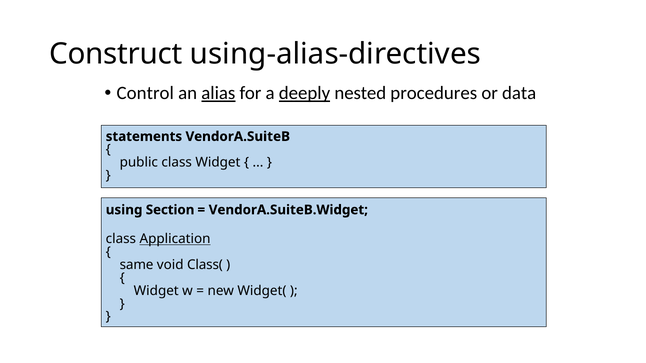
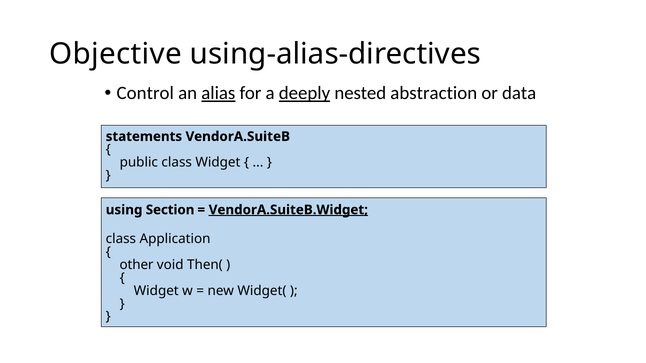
Construct: Construct -> Objective (116, 54)
procedures: procedures -> abstraction (434, 93)
VendorA.SuiteB.Widget underline: none -> present (288, 210)
Application underline: present -> none (175, 239)
same: same -> other (137, 265)
Class(: Class( -> Then( (205, 265)
